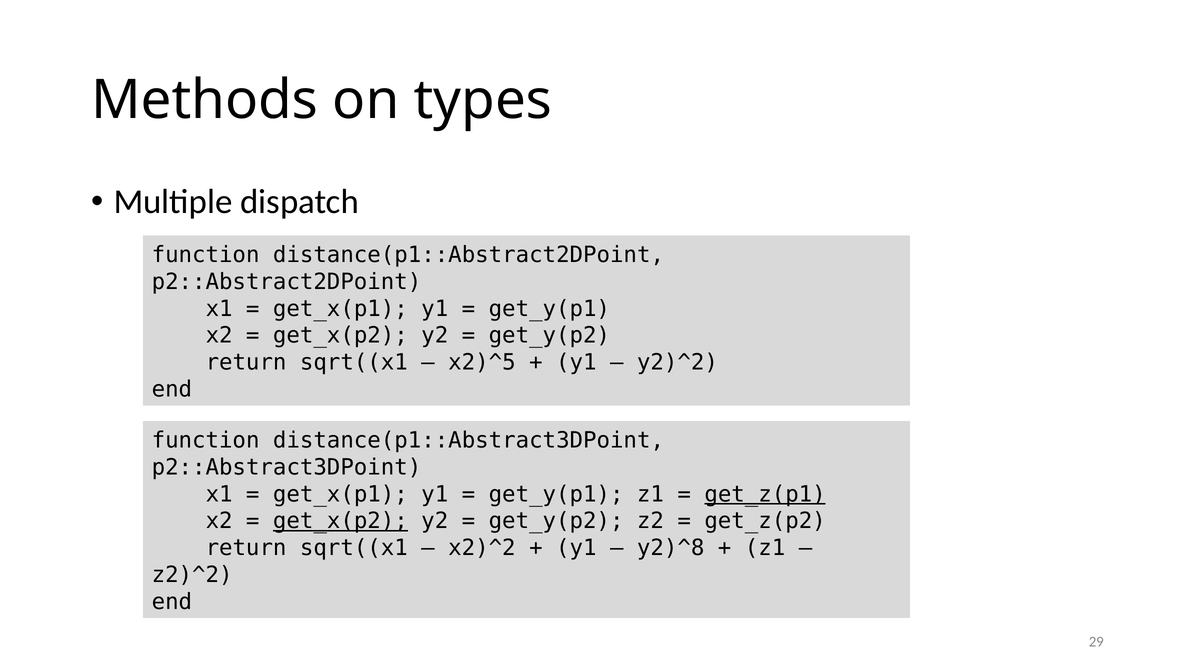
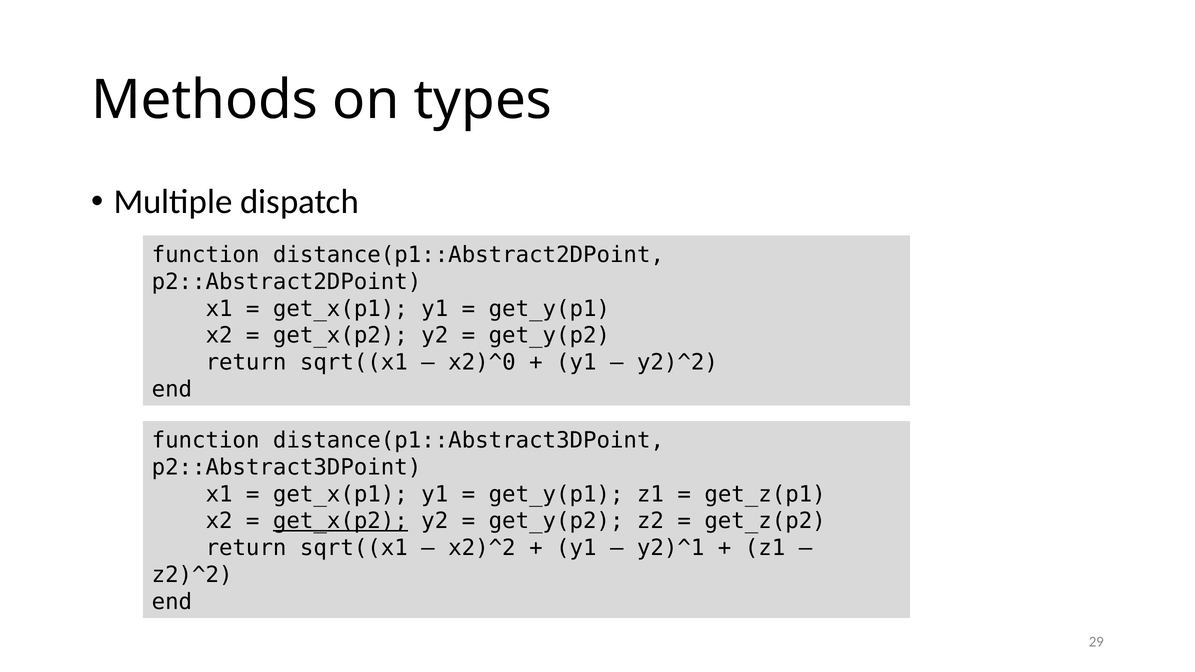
x2)^5: x2)^5 -> x2)^0 (482, 363)
get_z(p1 underline: present -> none (765, 494)
y2)^8: y2)^8 -> y2)^1 (671, 548)
